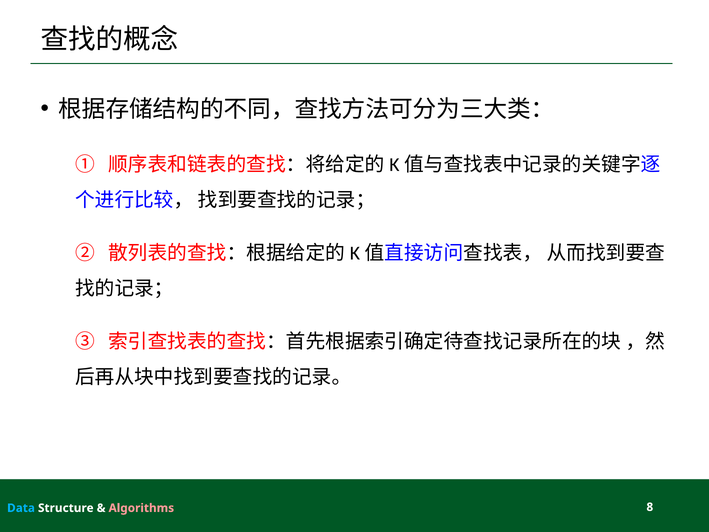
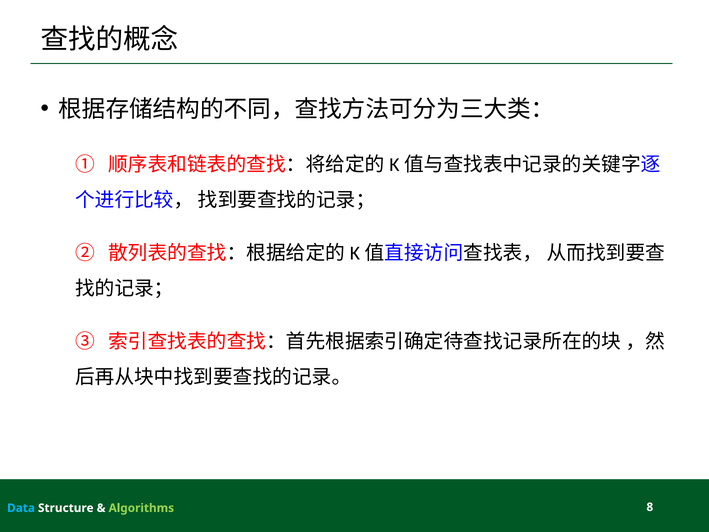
Algorithms colour: pink -> light green (141, 508)
